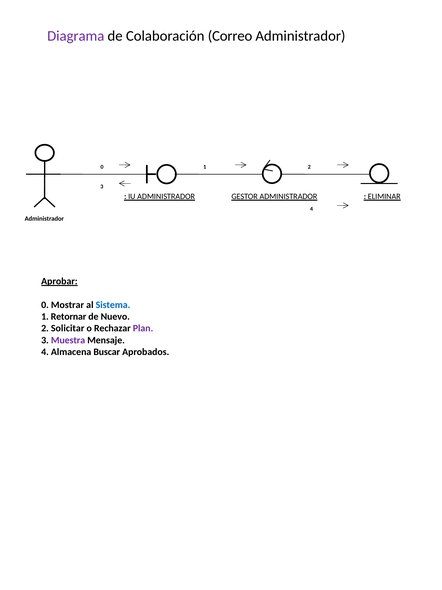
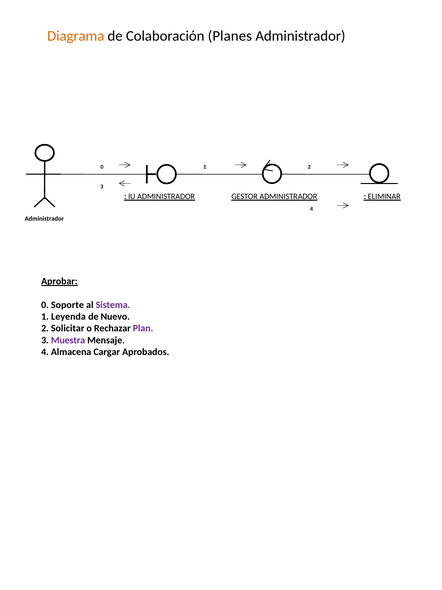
Diagrama colour: purple -> orange (76, 36)
Correo: Correo -> Planes (230, 36)
Mostrar: Mostrar -> Soporte (67, 304)
Sistema colour: blue -> purple (113, 304)
Retornar: Retornar -> Leyenda (68, 316)
Buscar: Buscar -> Cargar (107, 352)
